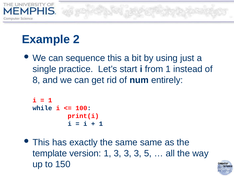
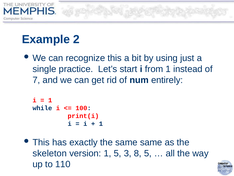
sequence: sequence -> recognize (85, 58)
8: 8 -> 7 (36, 80)
template: template -> skeleton (50, 153)
1 3: 3 -> 5 (118, 153)
3: 3 -> 8 (138, 153)
150: 150 -> 110 (63, 164)
